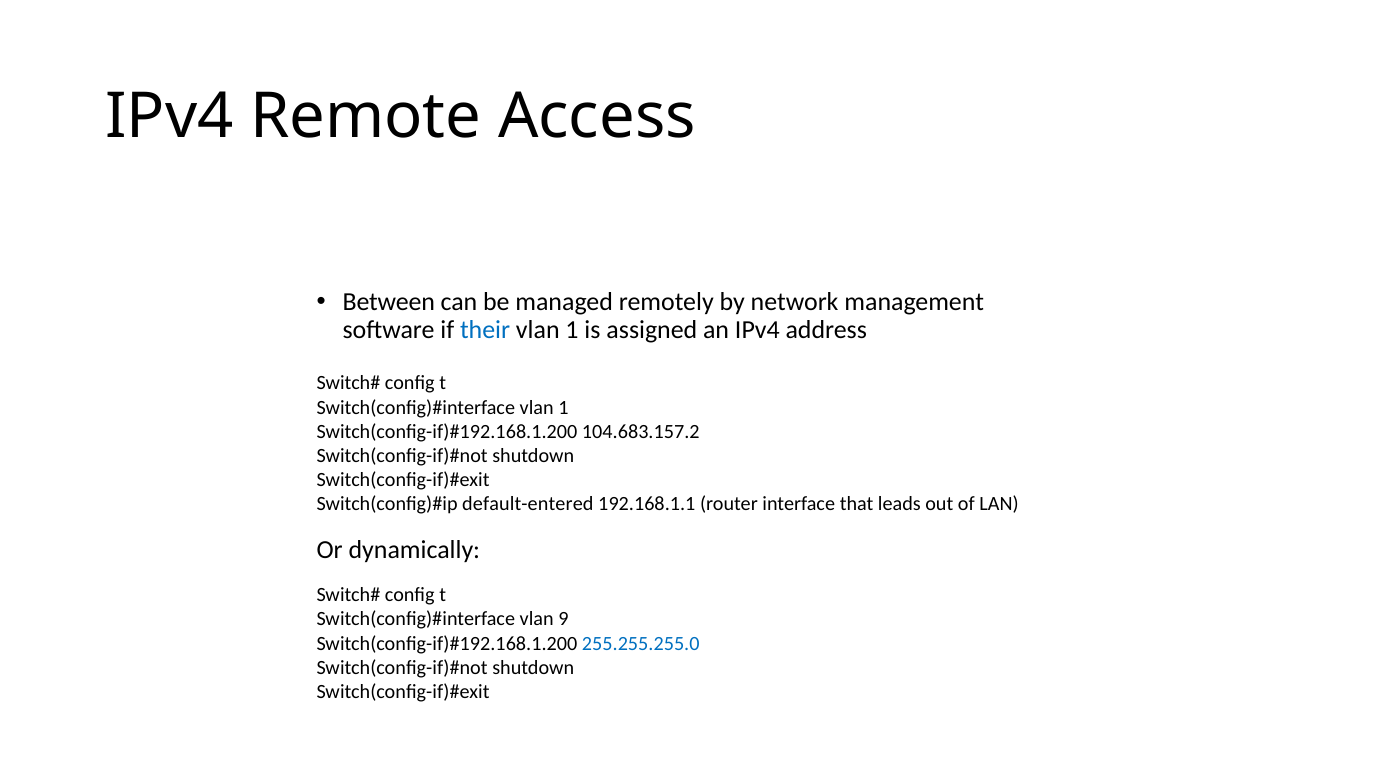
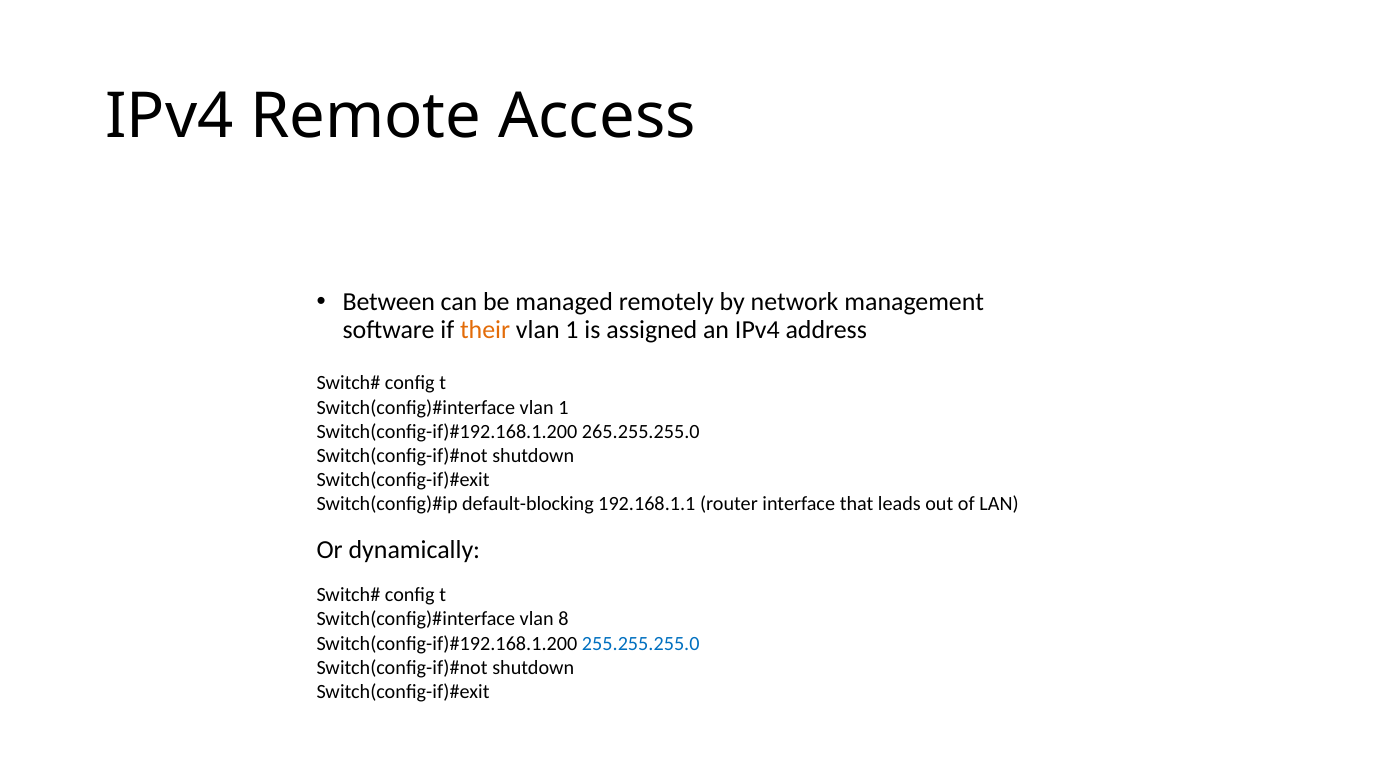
their colour: blue -> orange (485, 330)
104.683.157.2: 104.683.157.2 -> 265.255.255.0 (641, 432)
default-entered: default-entered -> default-blocking (528, 504)
9: 9 -> 8 (563, 619)
